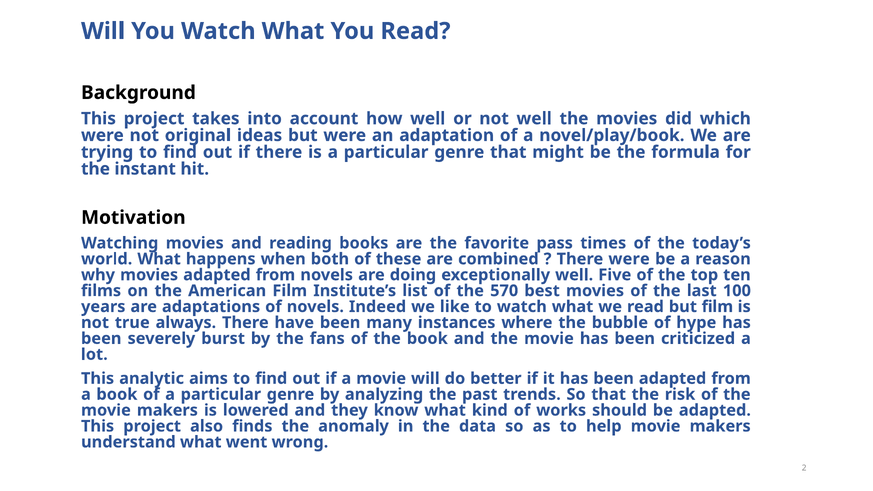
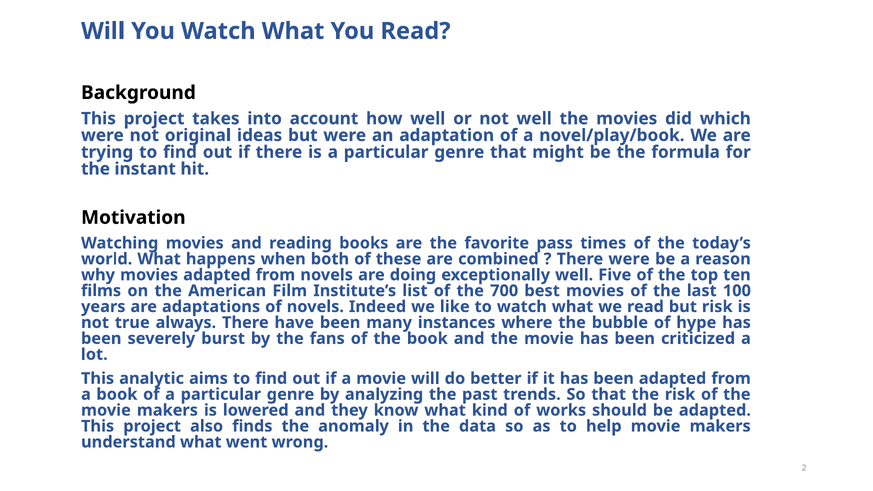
570: 570 -> 700 (504, 291)
but film: film -> risk (717, 307)
